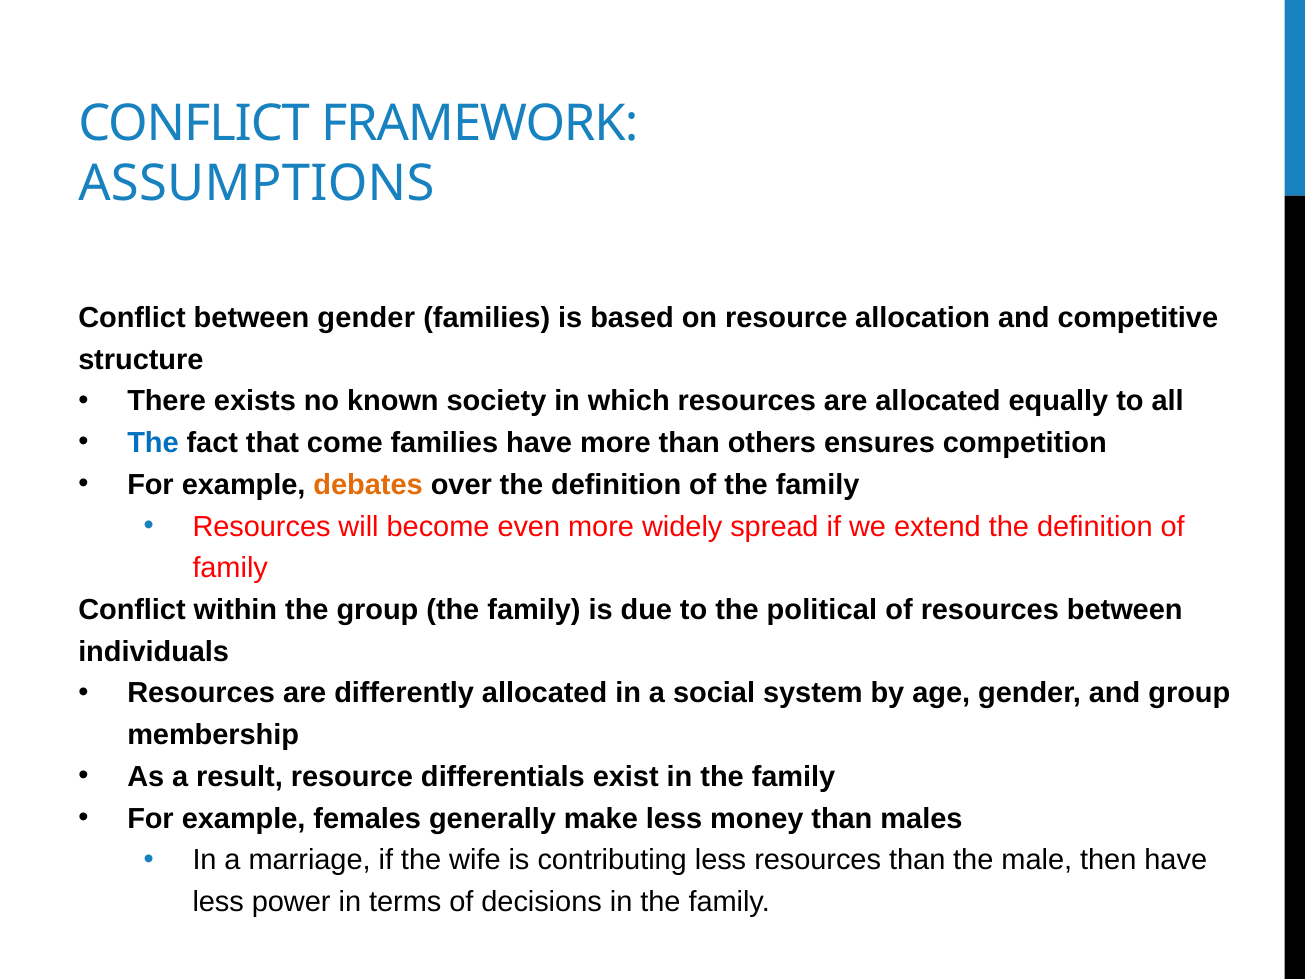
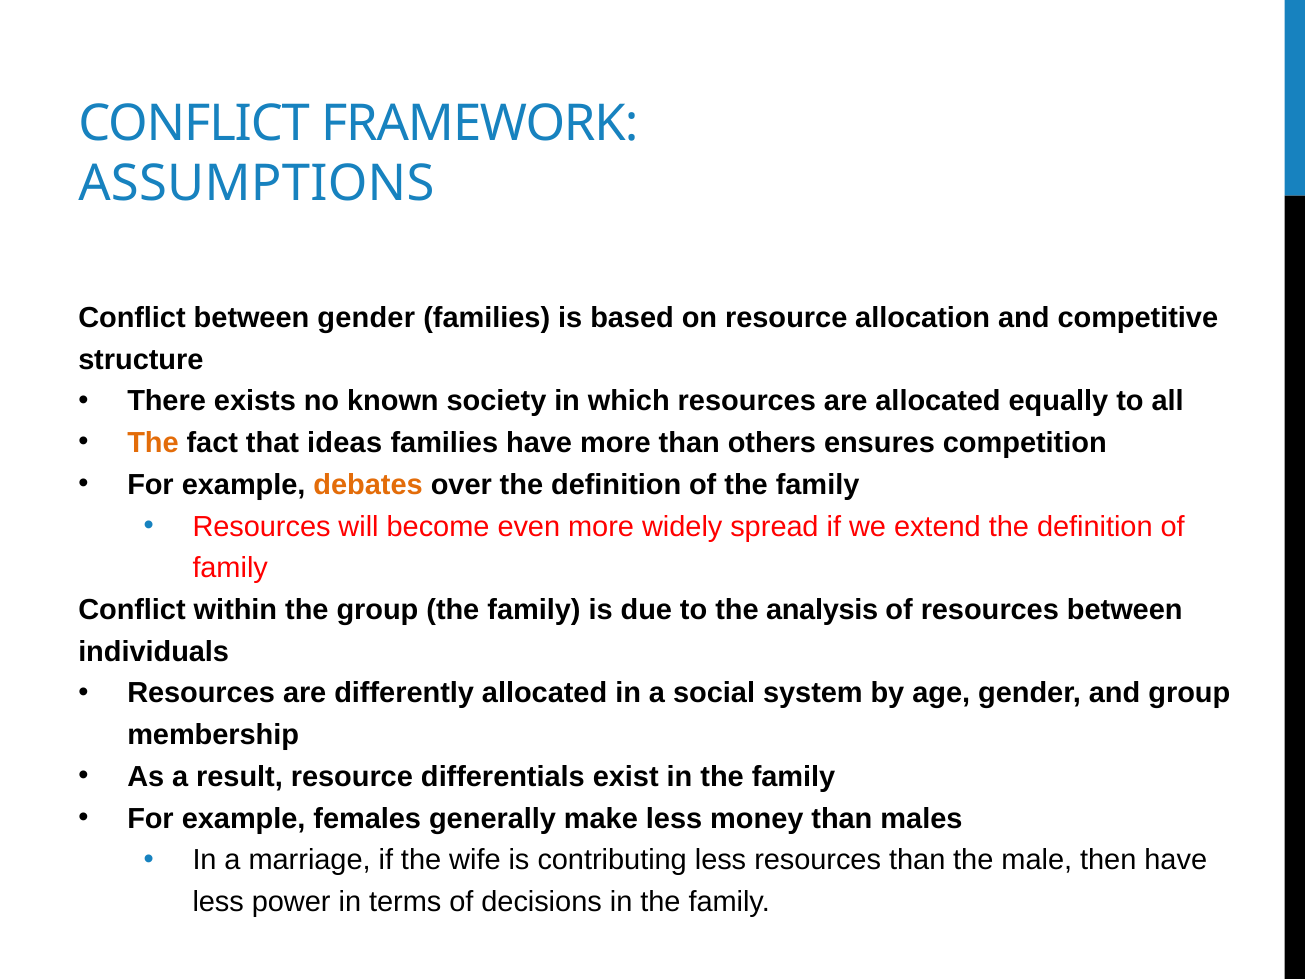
The colour: blue -> orange (153, 443)
come: come -> ideas (345, 443)
political: political -> analysis (822, 610)
